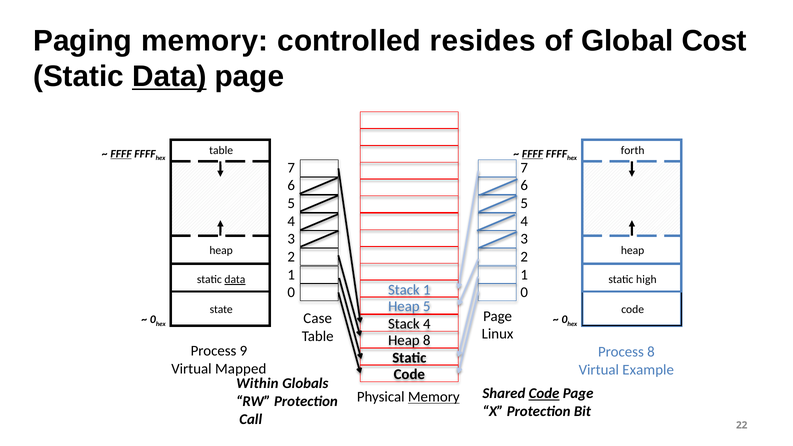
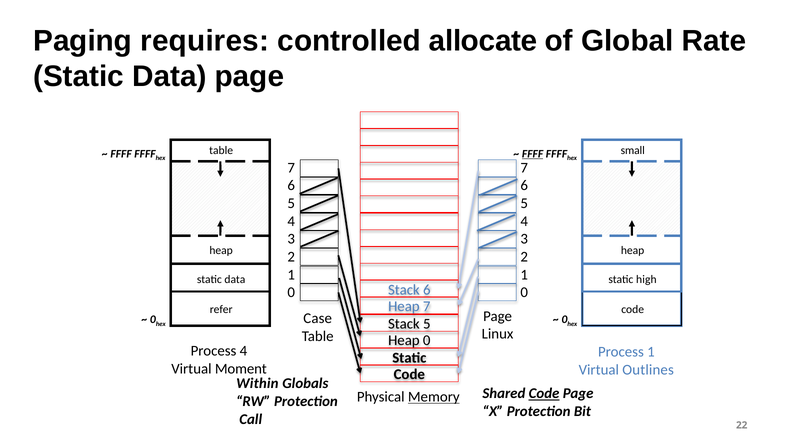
Paging memory: memory -> requires (205, 41)
resides: resides -> allocate (483, 41)
Cost: Cost -> Rate (714, 41)
Data underline: present -> none (169, 76)
forth: forth -> small (633, 150)
FFFF underline: present -> none (121, 154)
data underline: present -> none (235, 280)
Stack 1: 1 -> 6 (427, 290)
Heap 5: 5 -> 7 (427, 306)
state: state -> refer (221, 309)
Stack 4: 4 -> 5 (427, 324)
Heap 8: 8 -> 0 (427, 341)
Process 9: 9 -> 4 (243, 351)
Process 8: 8 -> 1 (651, 352)
Mapped: Mapped -> Moment (241, 369)
Example: Example -> Outlines (648, 370)
